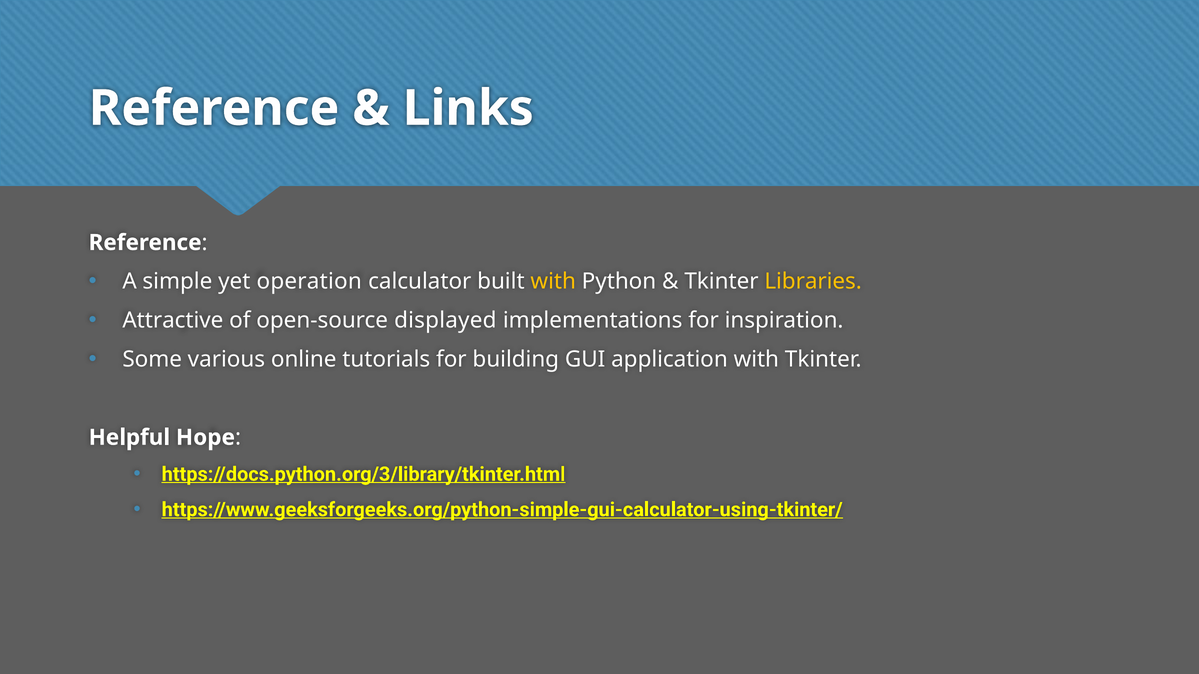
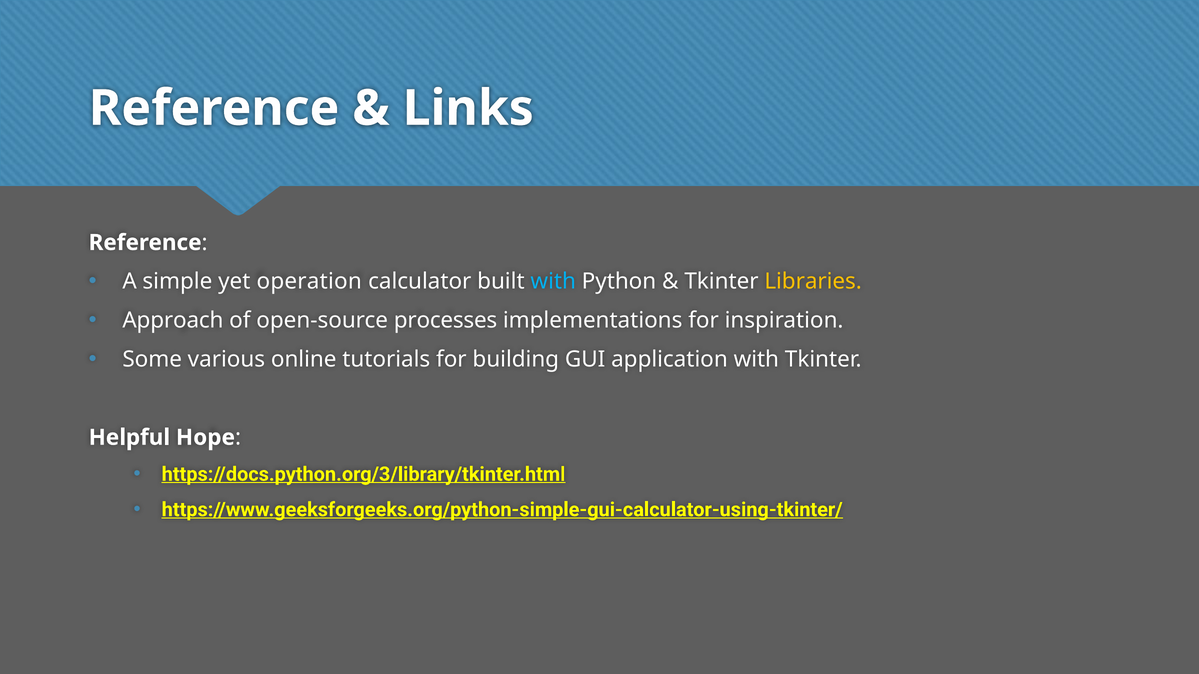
with colour: yellow -> light blue (553, 282)
Attractive: Attractive -> Approach (173, 321)
displayed: displayed -> processes (446, 321)
